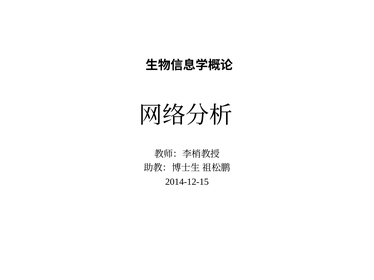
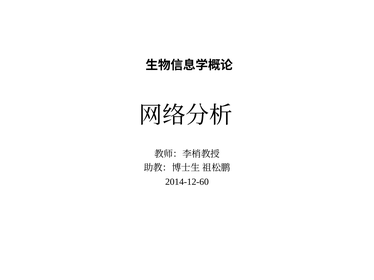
2014-12-15: 2014-12-15 -> 2014-12-60 (187, 182)
